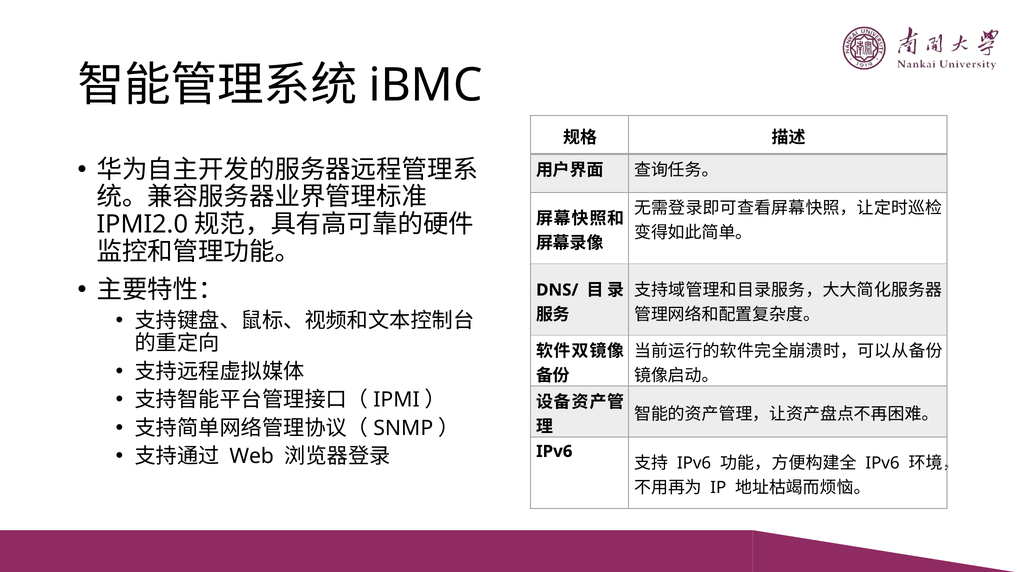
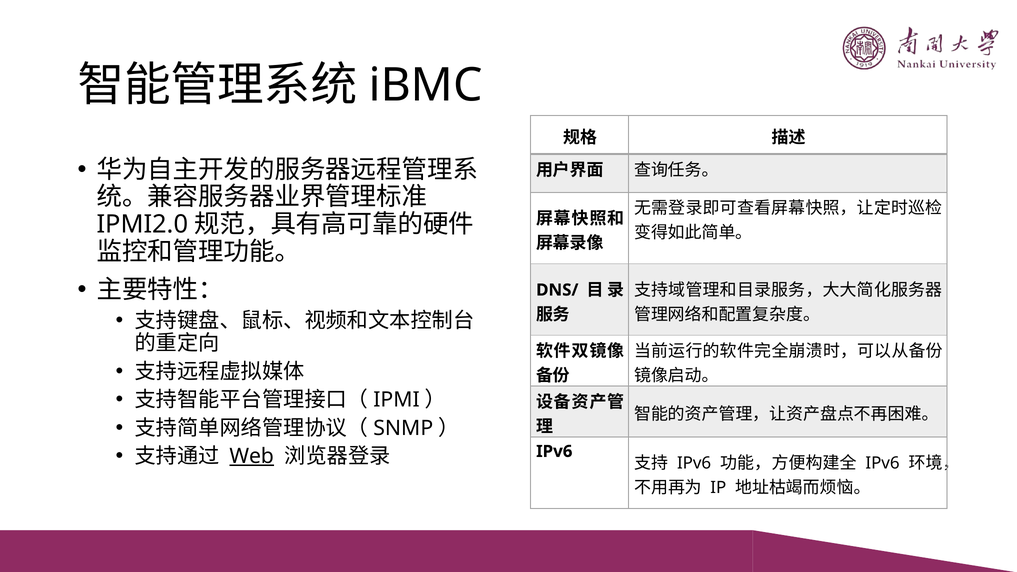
Web underline: none -> present (252, 456)
